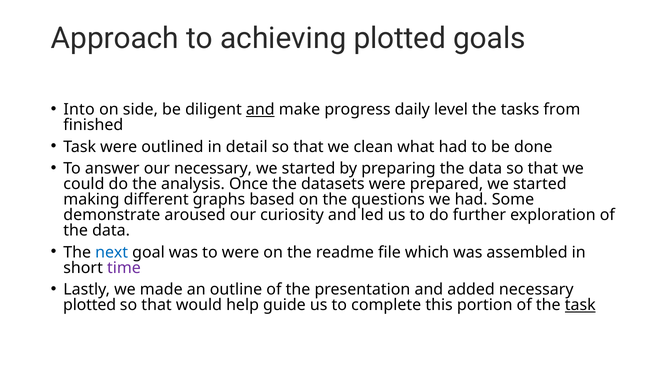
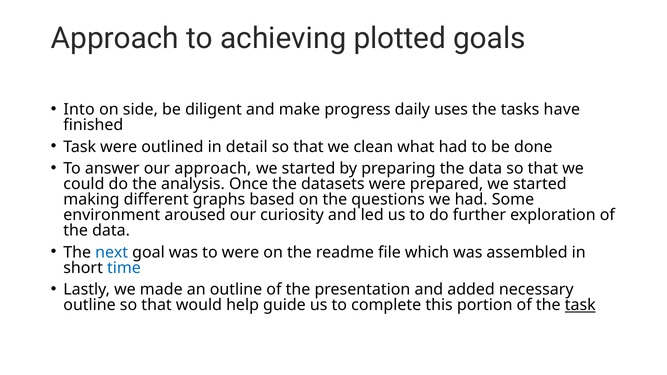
and underline: present -> none (260, 110)
level: level -> uses (451, 110)
from: from -> have (562, 110)
our necessary: necessary -> approach (213, 169)
demonstrate: demonstrate -> environment (112, 215)
time colour: purple -> blue (124, 268)
plotted: plotted -> outline (90, 305)
